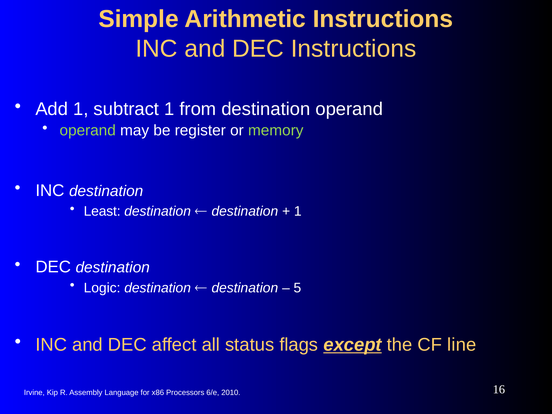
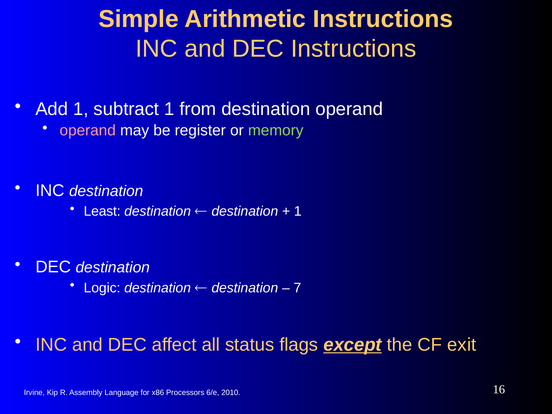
operand colour: light green -> pink (88, 130)
5: 5 -> 7 (297, 288)
line: line -> exit (462, 345)
